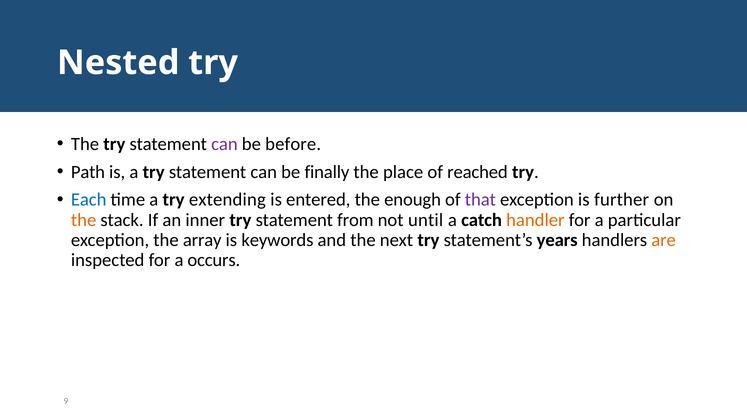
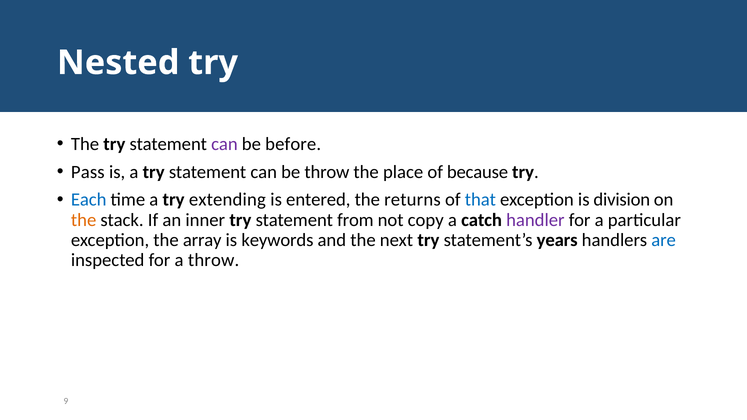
Path: Path -> Pass (88, 172)
be finally: finally -> throw (327, 172)
reached: reached -> because (477, 172)
enough: enough -> returns (412, 200)
that colour: purple -> blue (480, 200)
further: further -> division (622, 200)
until: until -> copy (426, 220)
handler colour: orange -> purple (535, 220)
are colour: orange -> blue (664, 240)
a occurs: occurs -> throw (214, 260)
